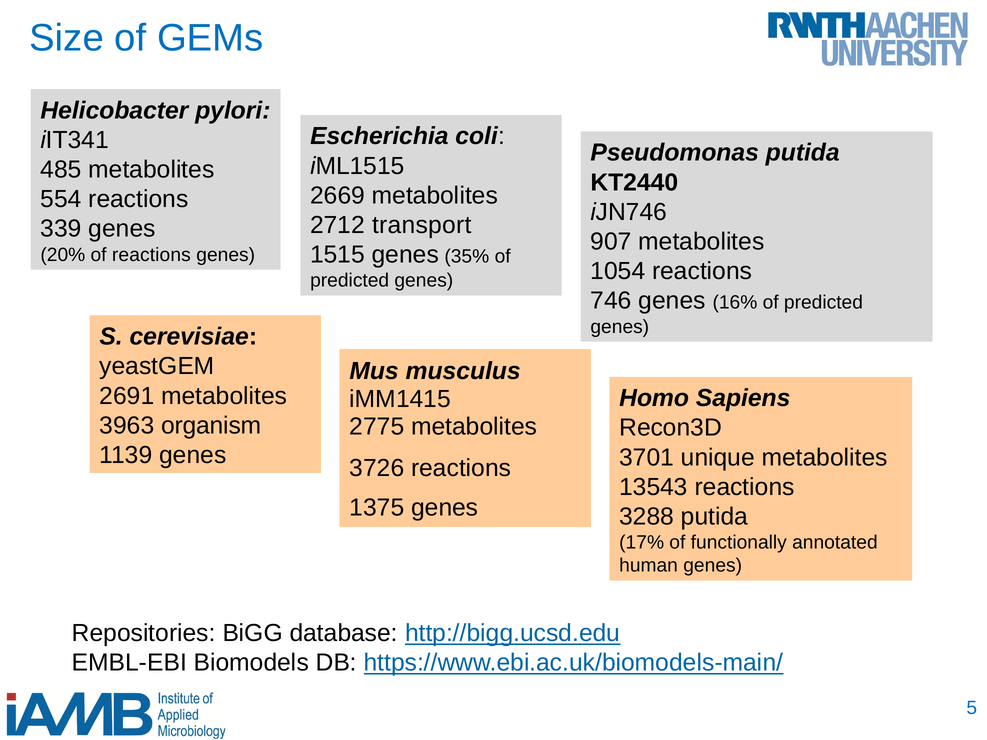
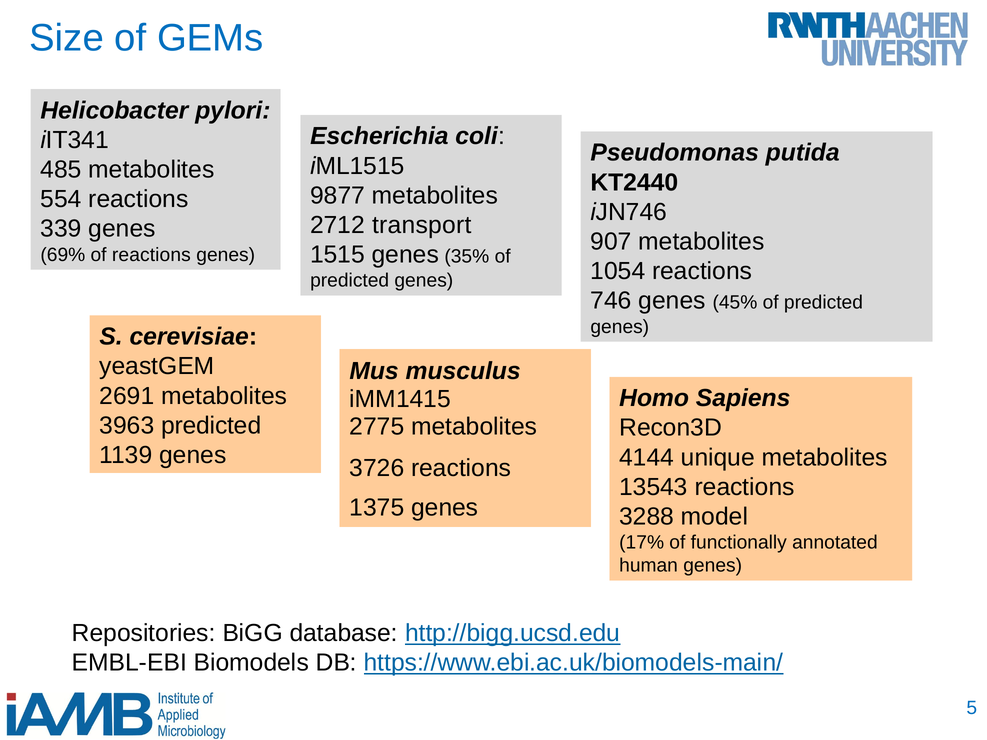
2669: 2669 -> 9877 (338, 196)
20%: 20% -> 69% (63, 255)
16%: 16% -> 45% (735, 303)
3963 organism: organism -> predicted (211, 426)
3701: 3701 -> 4144 (647, 458)
3288 putida: putida -> model (714, 517)
